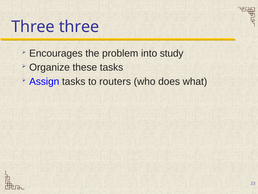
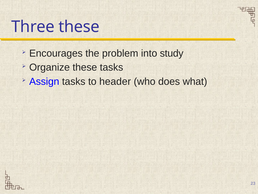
Three three: three -> these (79, 27)
routers: routers -> header (115, 81)
